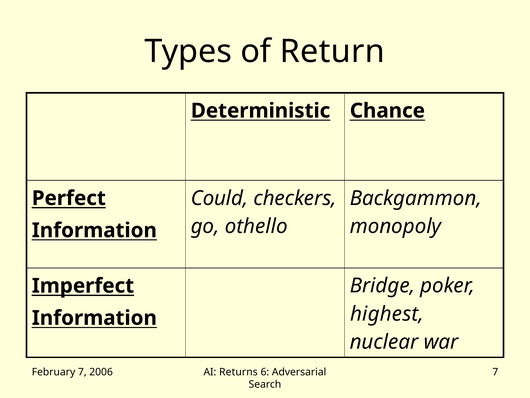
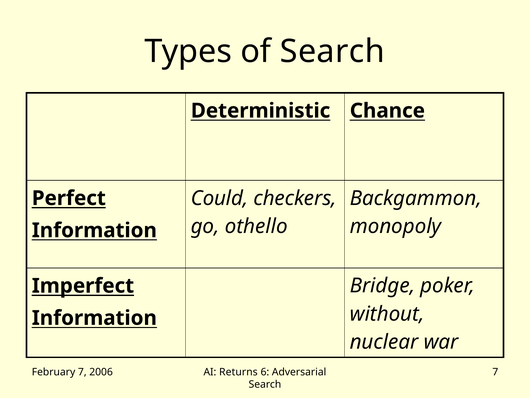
of Return: Return -> Search (332, 51)
highest: highest -> without (387, 313)
